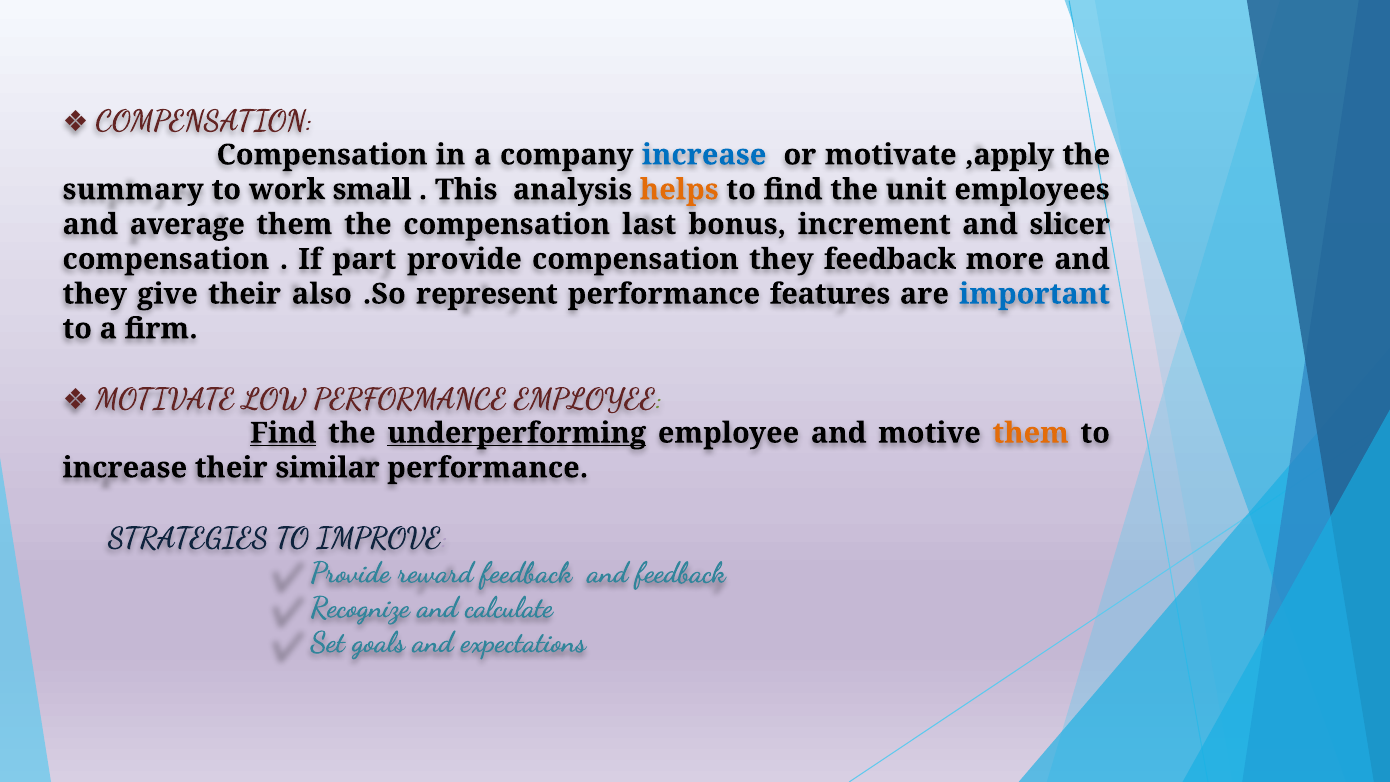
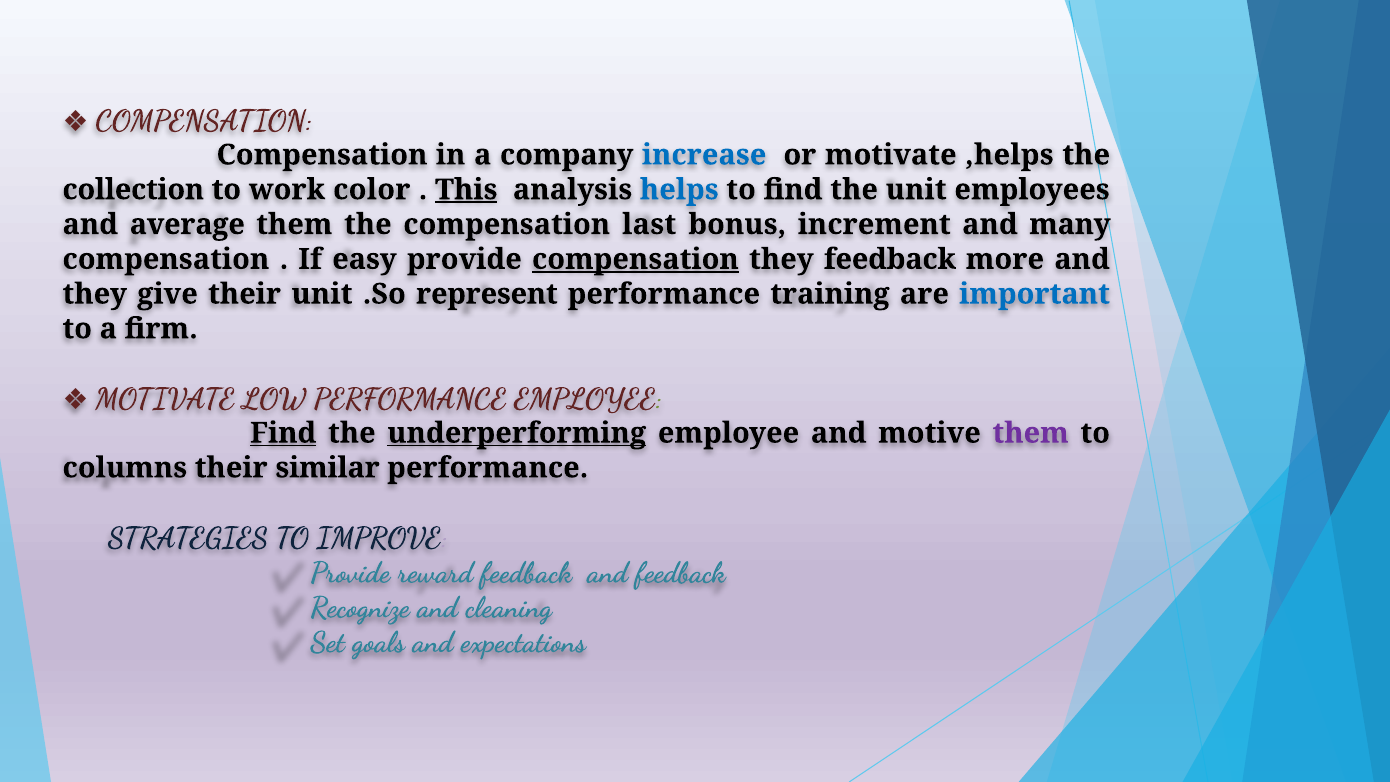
,apply: ,apply -> ,helps (1009, 155)
summary: summary -> collection (133, 190)
small: small -> color (372, 190)
This underline: none -> present (466, 190)
helps colour: orange -> blue (679, 190)
slicer: slicer -> many (1070, 224)
part: part -> easy (364, 259)
compensation underline: none -> present (635, 259)
their also: also -> unit (322, 294)
features: features -> training (830, 294)
them colour: orange -> purple (1031, 433)
increase: increase -> columns (125, 468)
calculate: calculate -> cleaning (509, 607)
